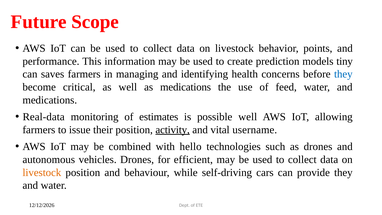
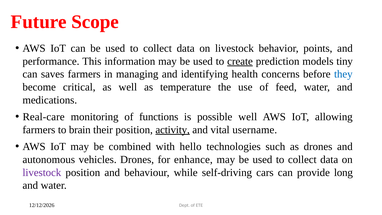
create underline: none -> present (240, 61)
as medications: medications -> temperature (186, 87)
Real-data: Real-data -> Real-care (44, 117)
estimates: estimates -> functions (159, 117)
issue: issue -> brain (80, 130)
efficient: efficient -> enhance (193, 159)
livestock colour: orange -> purple (42, 172)
provide they: they -> long (343, 172)
